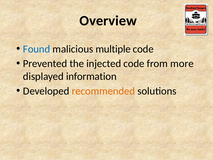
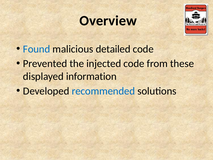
multiple: multiple -> detailed (113, 49)
more: more -> these (182, 64)
recommended colour: orange -> blue (103, 91)
